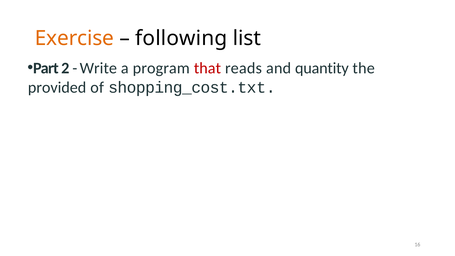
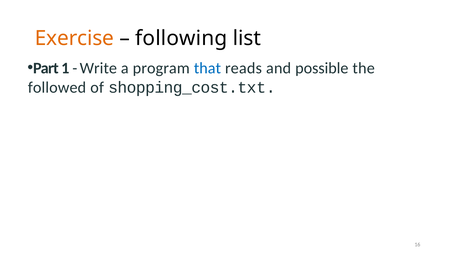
2: 2 -> 1 (65, 68)
that colour: red -> blue (207, 68)
quantity: quantity -> possible (322, 68)
provided: provided -> followed (57, 87)
